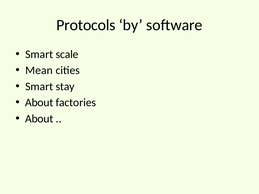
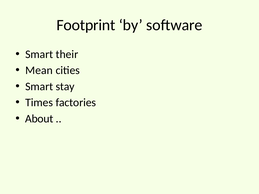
Protocols: Protocols -> Footprint (86, 25)
scale: scale -> their (67, 54)
About: About -> Times (39, 103)
